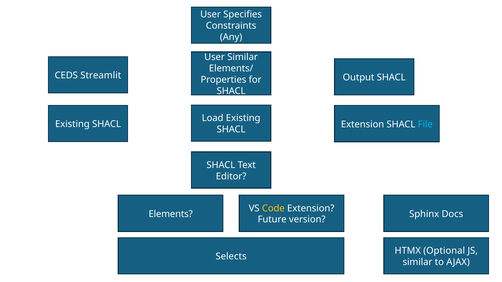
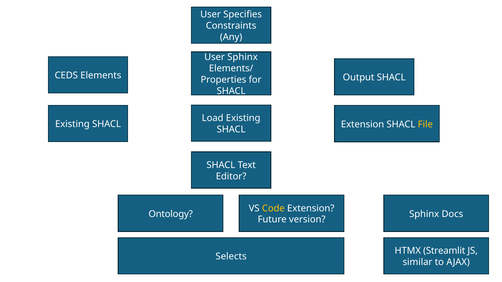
User Similar: Similar -> Sphinx (243, 57)
Streamlit: Streamlit -> Elements (101, 76)
File colour: light blue -> yellow (425, 124)
Elements: Elements -> Ontology (171, 214)
Optional: Optional -> Streamlit (444, 251)
